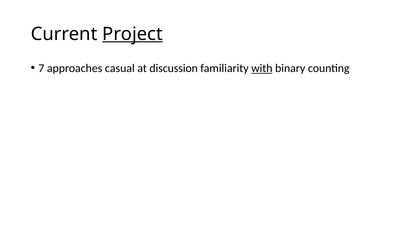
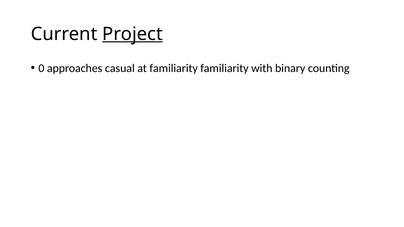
7: 7 -> 0 (41, 68)
at discussion: discussion -> familiarity (174, 68)
with underline: present -> none (262, 68)
